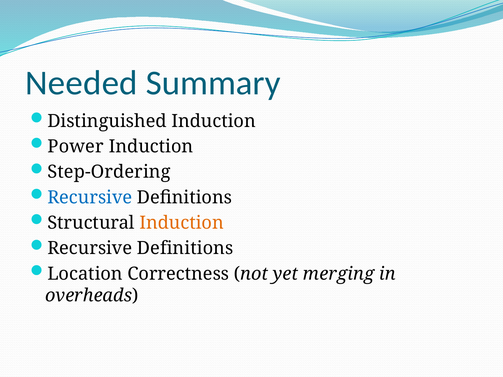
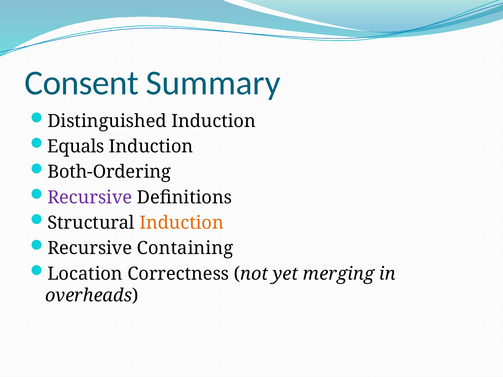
Needed: Needed -> Consent (82, 83)
Power: Power -> Equals (76, 147)
Step-Ordering: Step-Ordering -> Both-Ordering (109, 172)
Recursive colour: blue -> purple (90, 198)
Definitions: Definitions -> Containing (185, 248)
